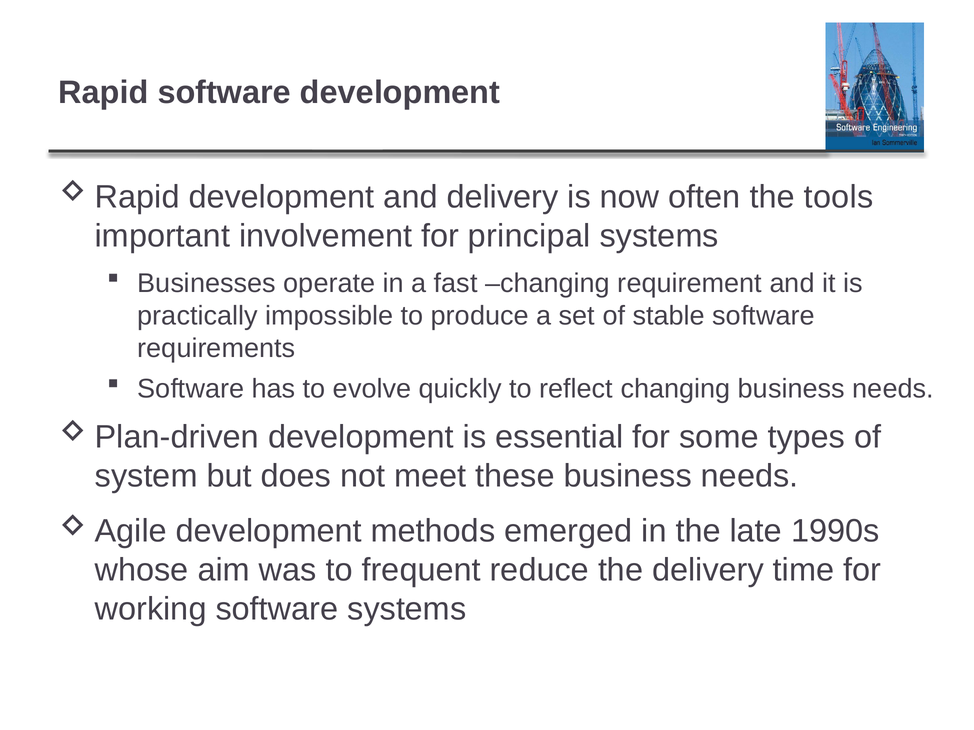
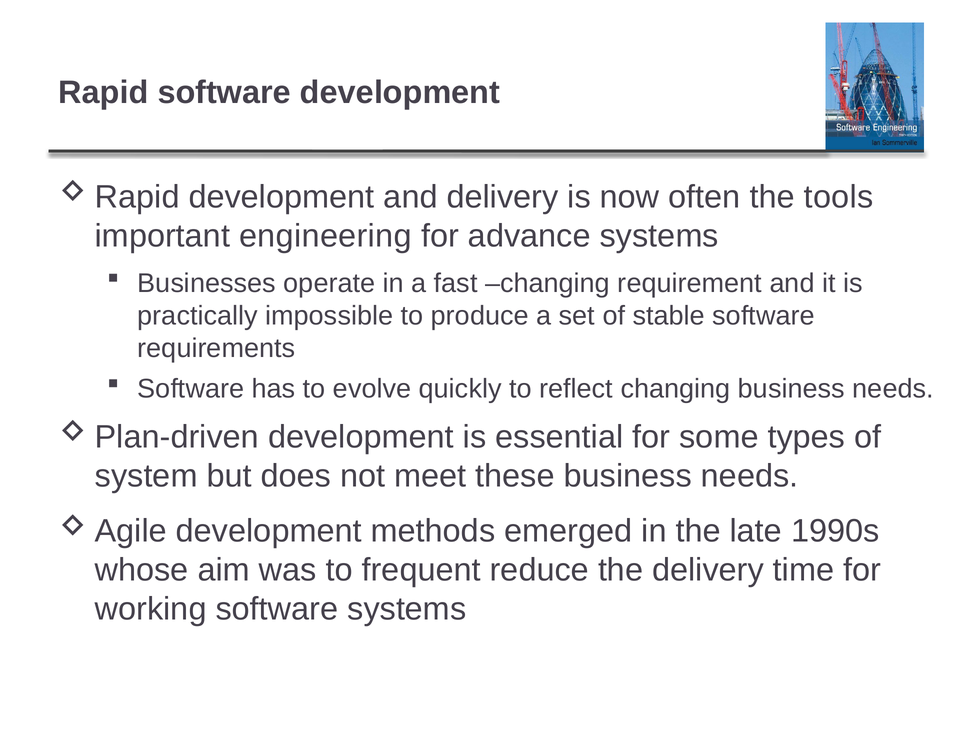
involvement: involvement -> engineering (325, 236)
principal: principal -> advance (529, 236)
